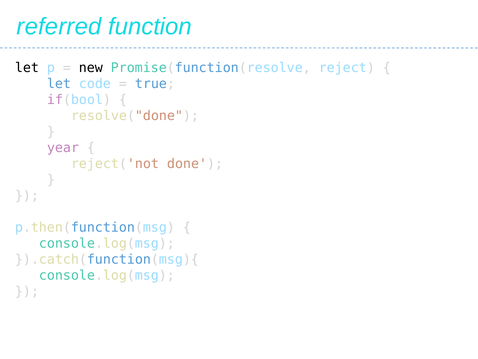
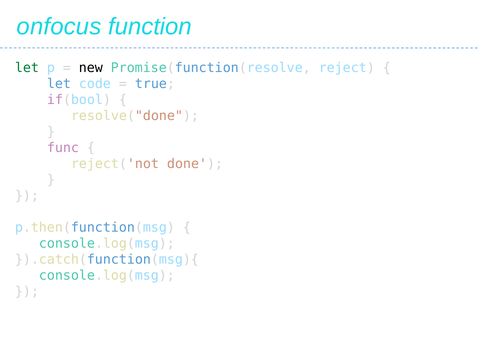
referred: referred -> onfocus (59, 27)
let colour: black -> green (27, 68)
year: year -> func (63, 148)
